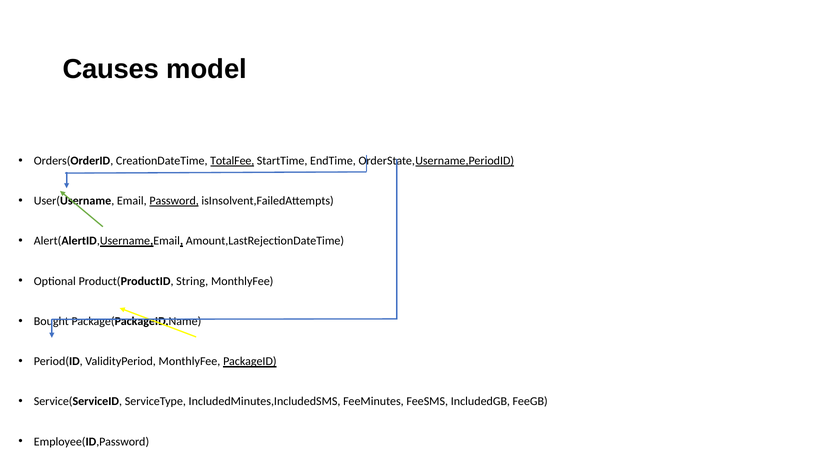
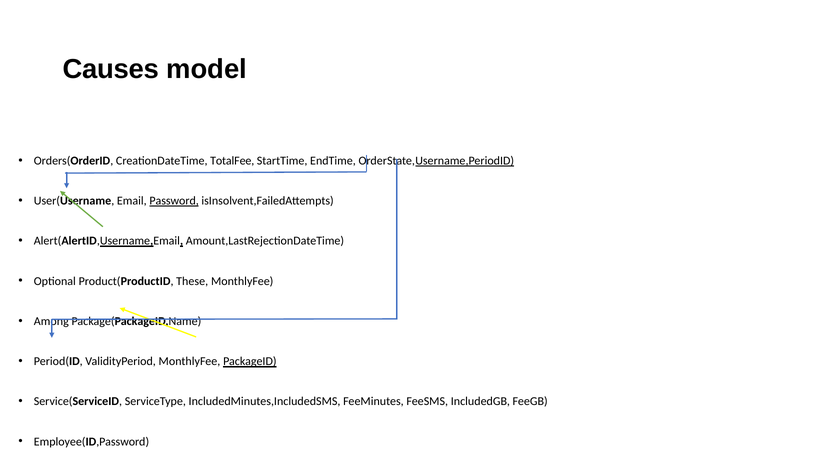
TotalFee underline: present -> none (232, 161)
String: String -> These (192, 281)
Bought: Bought -> Among (51, 321)
